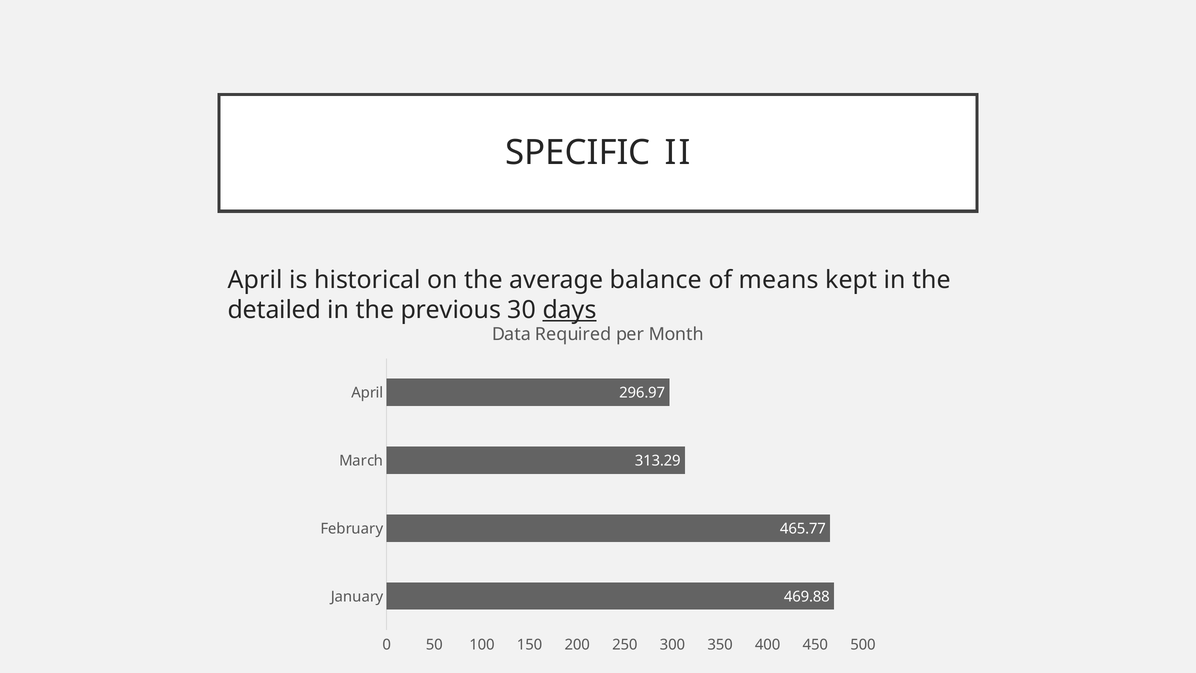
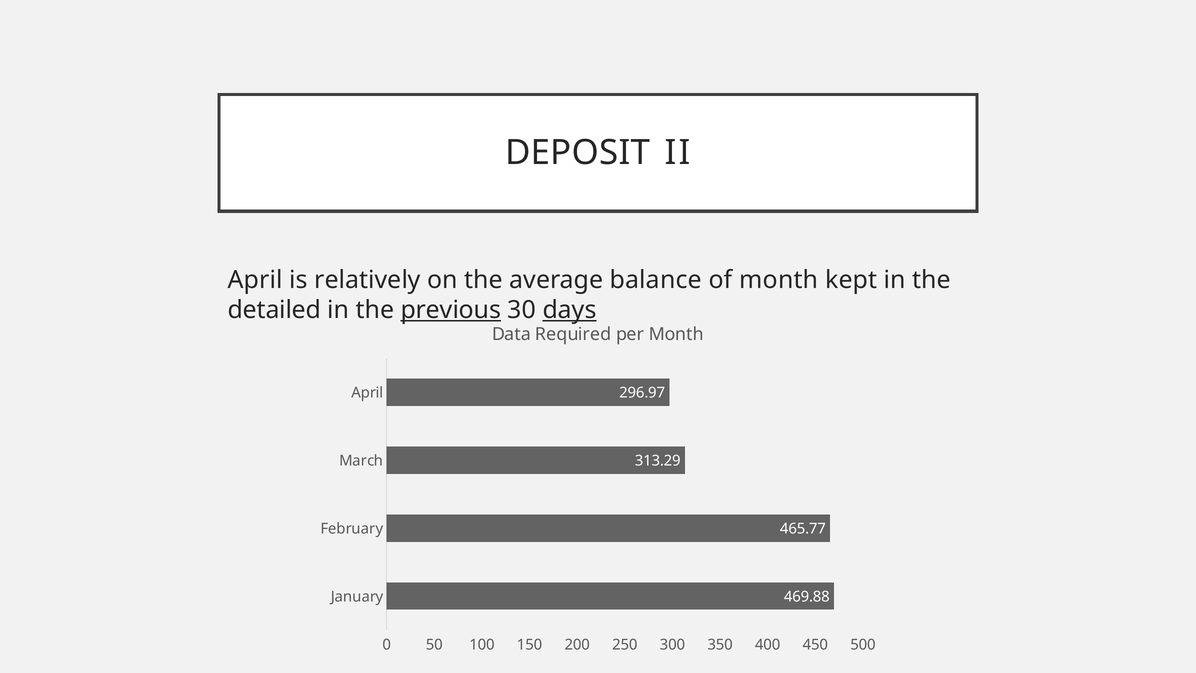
SPECIFIC: SPECIFIC -> DEPOSIT (578, 153)
historical: historical -> relatively (368, 280)
of means: means -> month (779, 280)
previous underline: none -> present (451, 310)
